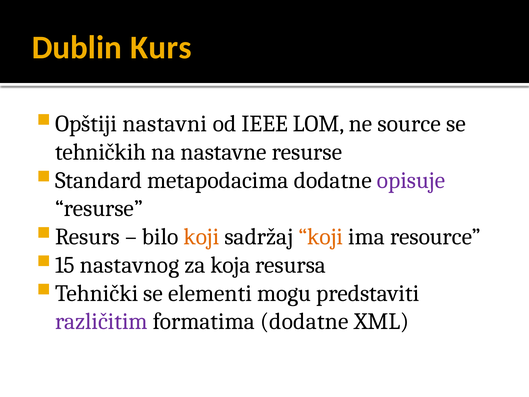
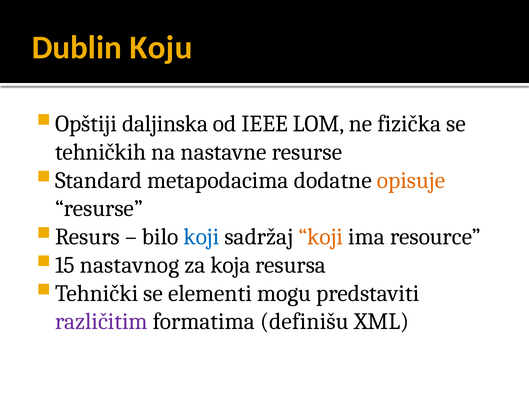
Kurs: Kurs -> Koju (161, 48)
nastavni: nastavni -> daljinska (165, 124)
source: source -> fizička (409, 124)
opisuje colour: purple -> orange (411, 180)
koji colour: orange -> blue (201, 237)
formatima dodatne: dodatne -> definišu (304, 321)
